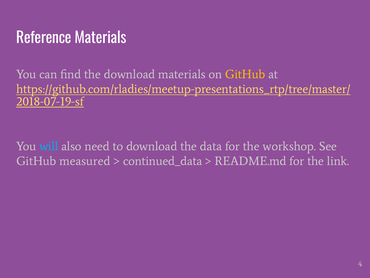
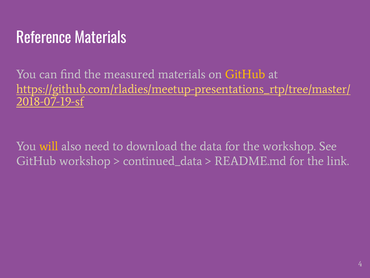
the download: download -> measured (129, 74)
will colour: light blue -> yellow (49, 146)
GitHub measured: measured -> workshop (85, 161)
